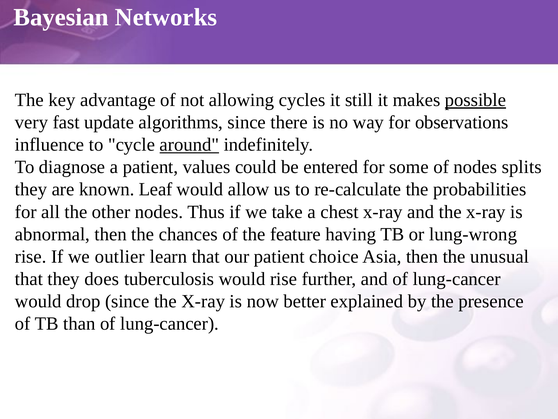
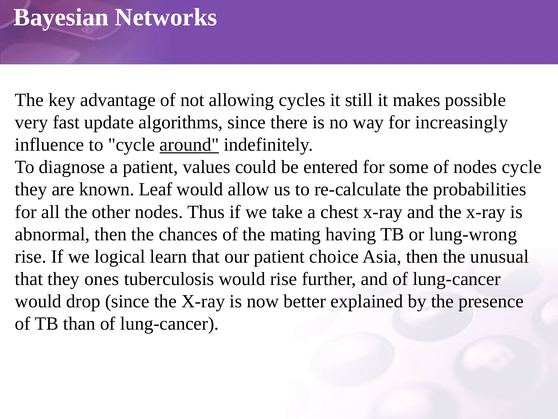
possible underline: present -> none (476, 100)
observations: observations -> increasingly (462, 122)
nodes splits: splits -> cycle (522, 167)
feature: feature -> mating (295, 234)
outlier: outlier -> logical (120, 257)
does: does -> ones (102, 279)
